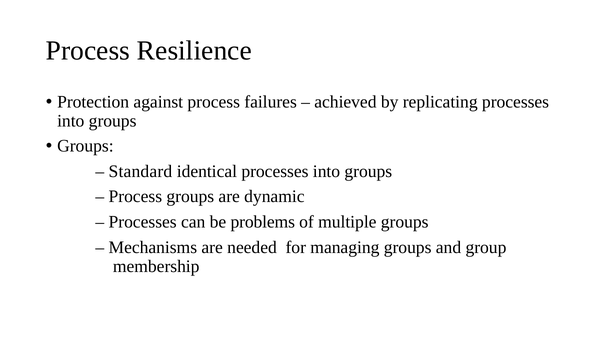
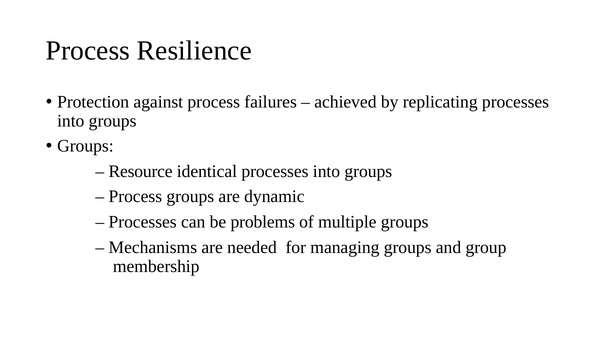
Standard: Standard -> Resource (141, 171)
